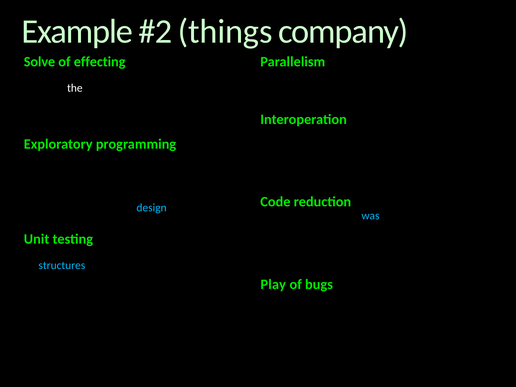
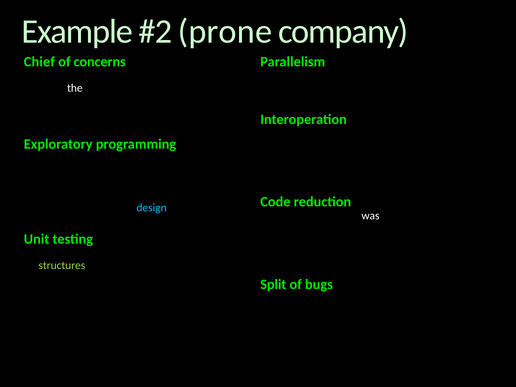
things: things -> prone (225, 31)
Solve: Solve -> Chief (39, 62)
of effecting: effecting -> concerns (100, 62)
was colour: light blue -> white (370, 216)
structures colour: light blue -> light green (62, 265)
Play: Play -> Split (273, 284)
